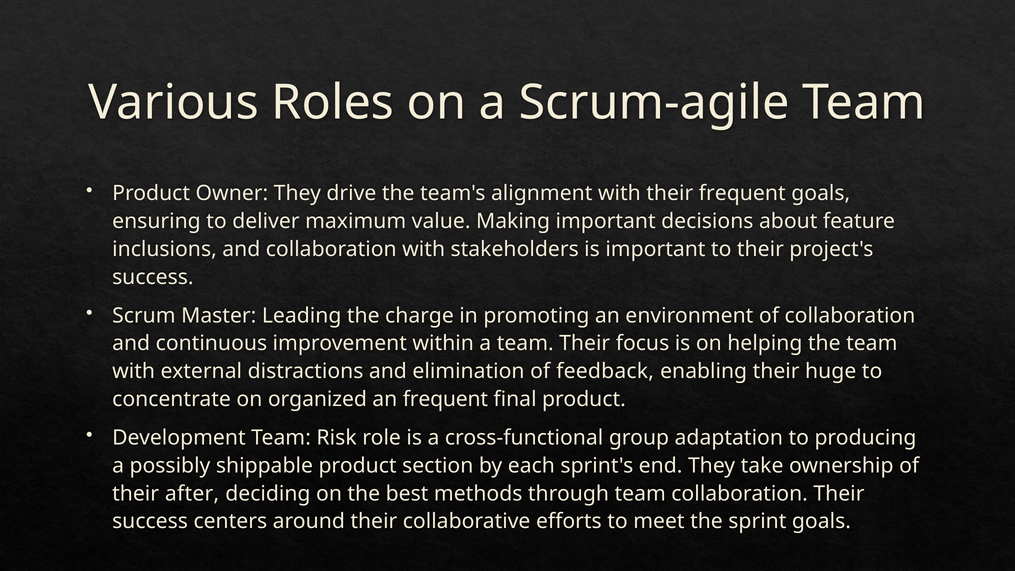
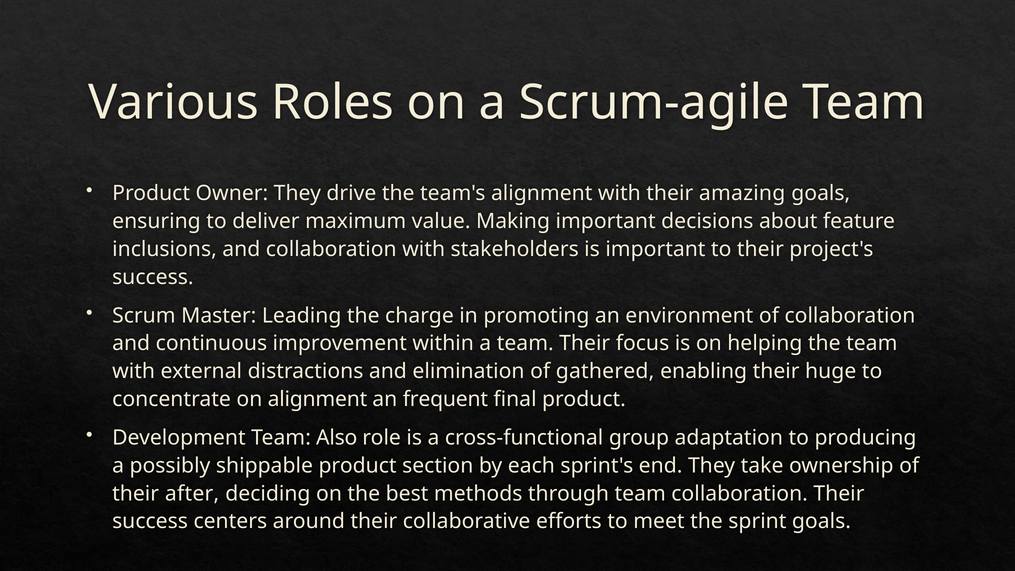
their frequent: frequent -> amazing (742, 193)
feedback: feedback -> gathered (605, 371)
on organized: organized -> alignment (317, 399)
Risk: Risk -> Also (337, 438)
